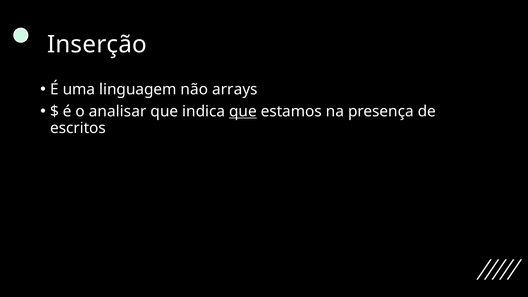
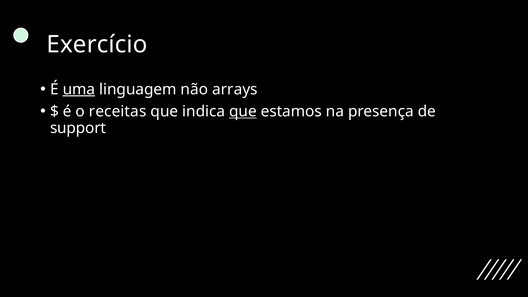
Inserção: Inserção -> Exercício (97, 44)
uma underline: none -> present (79, 89)
analisar: analisar -> receitas (118, 111)
escritos: escritos -> support (78, 128)
